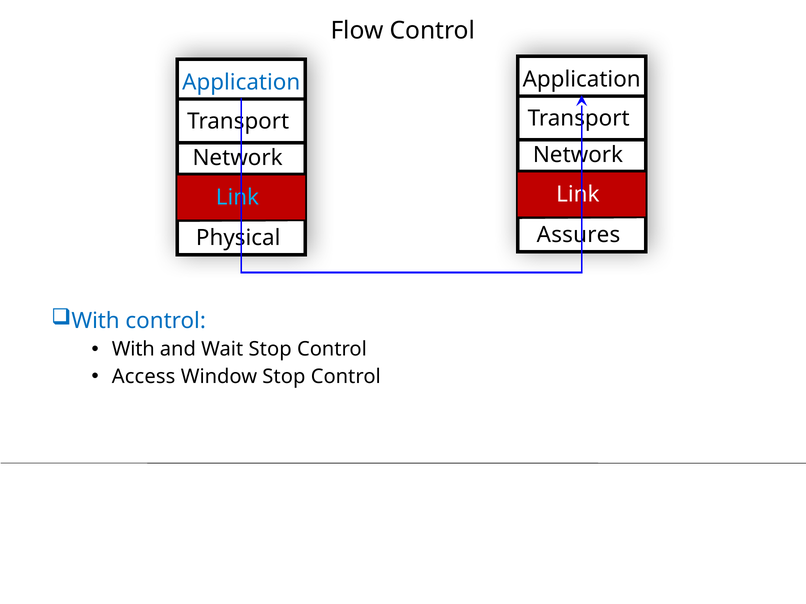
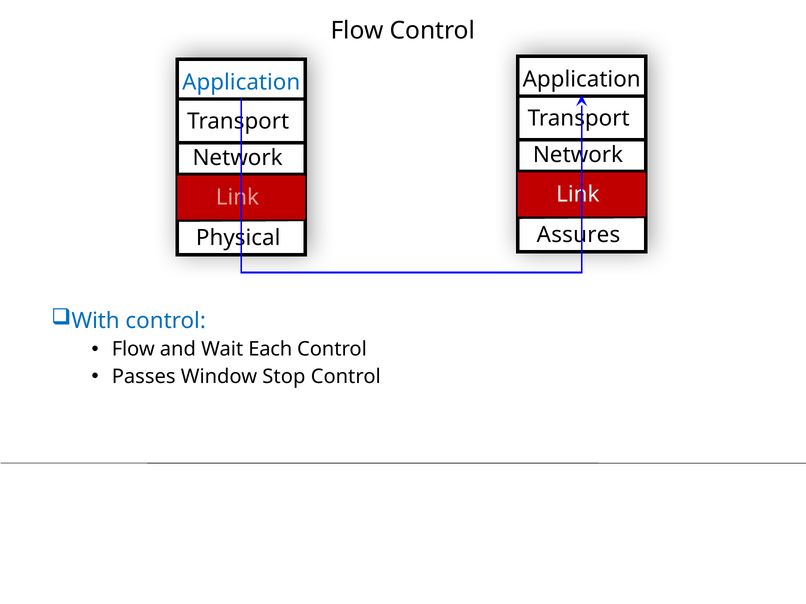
Link colour: light blue -> pink (237, 197)
With: With -> Flow (133, 350)
Wait Stop: Stop -> Each (270, 350)
Access: Access -> Passes (144, 377)
